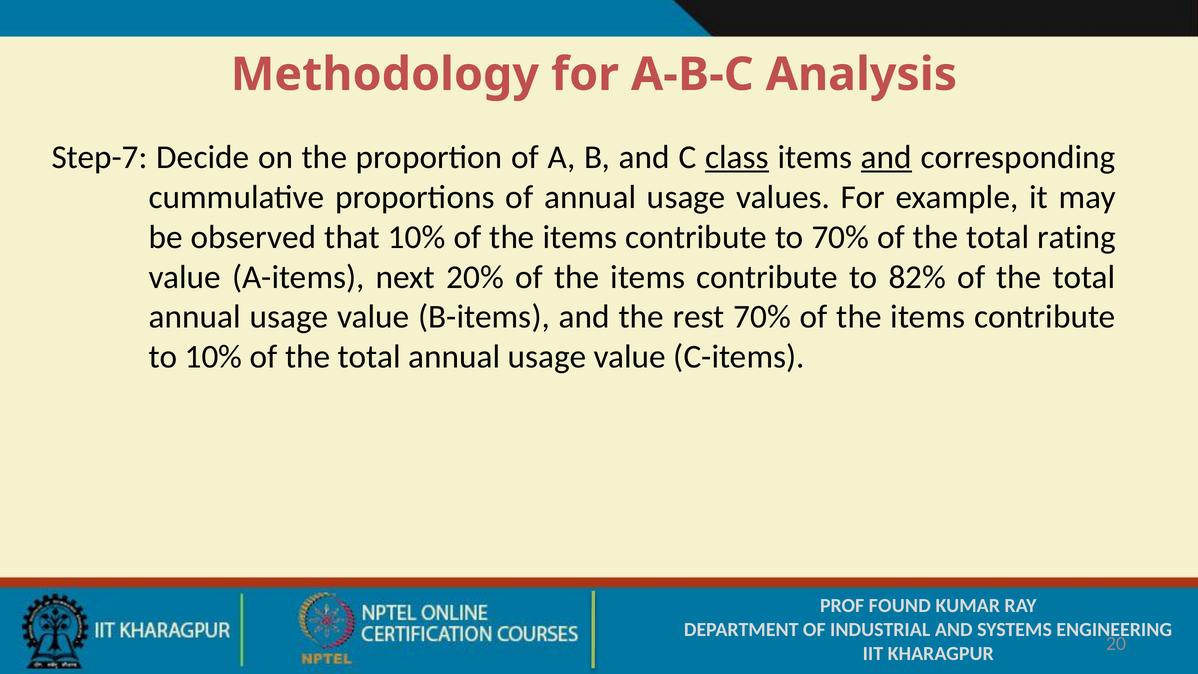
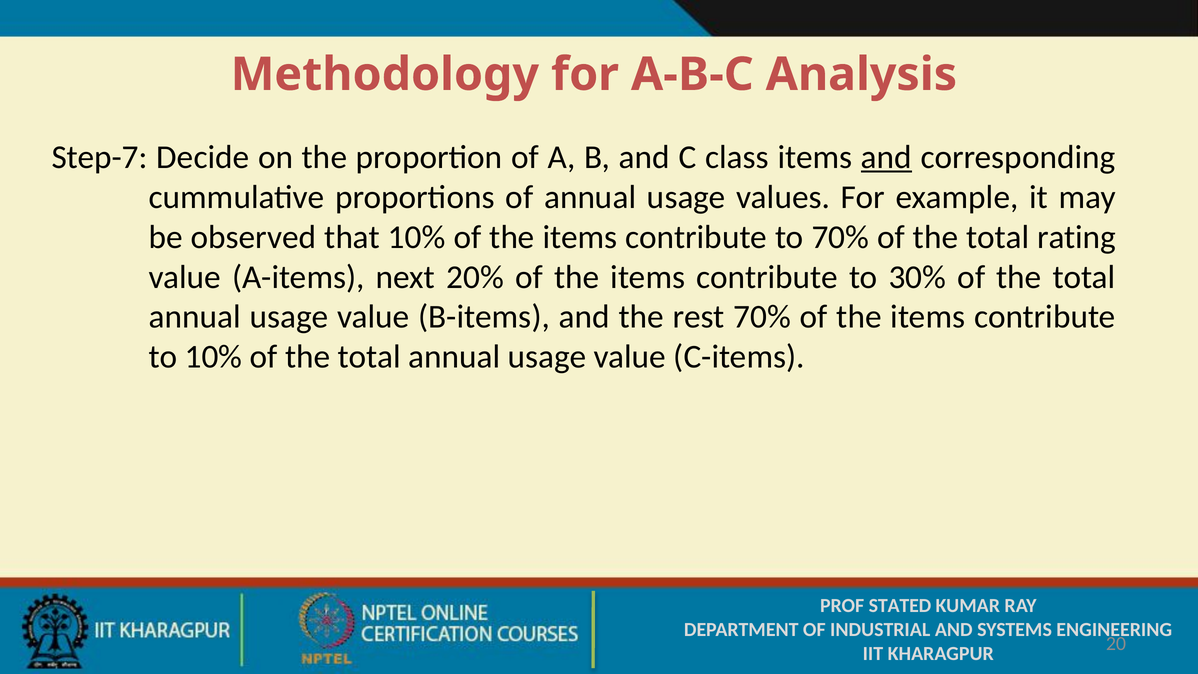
class underline: present -> none (737, 157)
82%: 82% -> 30% (917, 277)
FOUND: FOUND -> STATED (900, 606)
